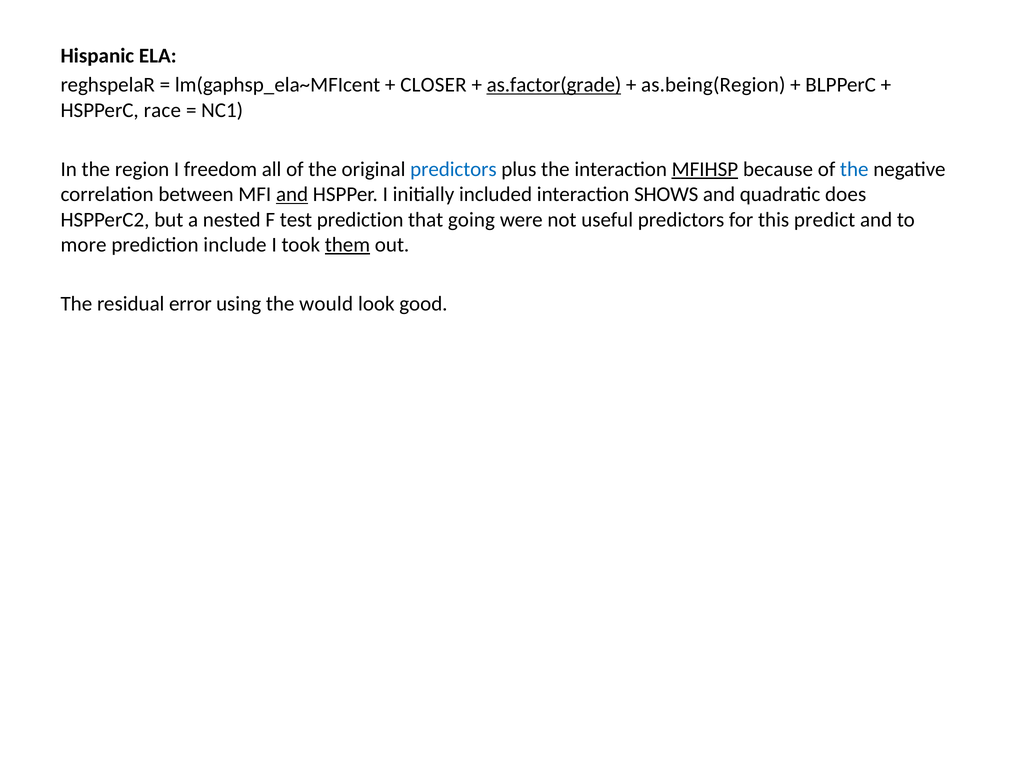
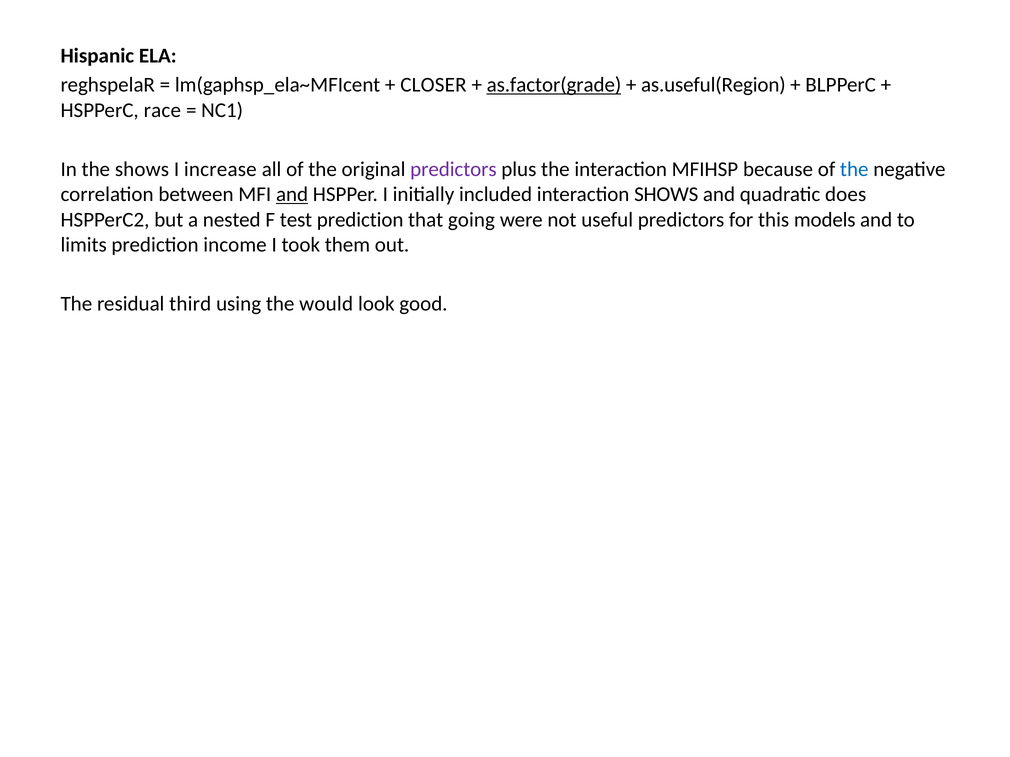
as.being(Region: as.being(Region -> as.useful(Region (713, 85)
the region: region -> shows (142, 169)
freedom: freedom -> increase (220, 169)
predictors colour: blue -> purple (453, 169)
MFIHSP underline: present -> none (705, 169)
predict: predict -> models (825, 220)
more: more -> limits (84, 245)
include: include -> income (235, 245)
them underline: present -> none (347, 245)
error: error -> third (190, 304)
